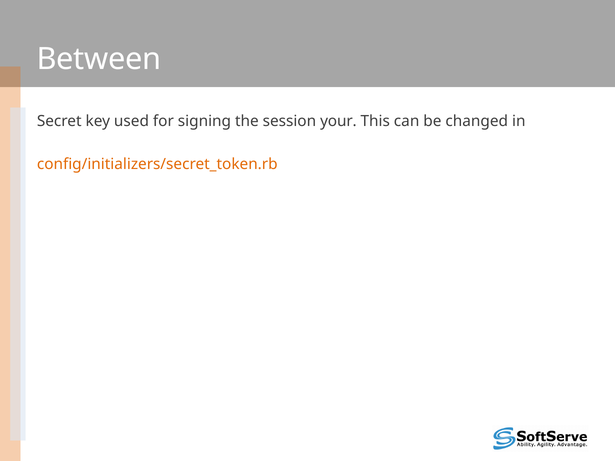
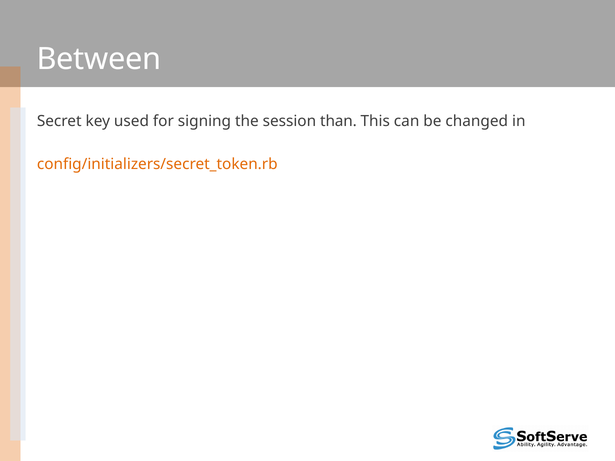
your: your -> than (338, 121)
